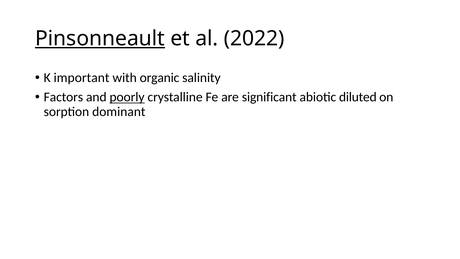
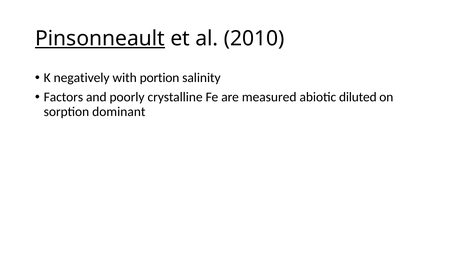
2022: 2022 -> 2010 (254, 39)
important: important -> negatively (82, 78)
organic: organic -> portion (160, 78)
poorly underline: present -> none (127, 97)
significant: significant -> measured (269, 97)
